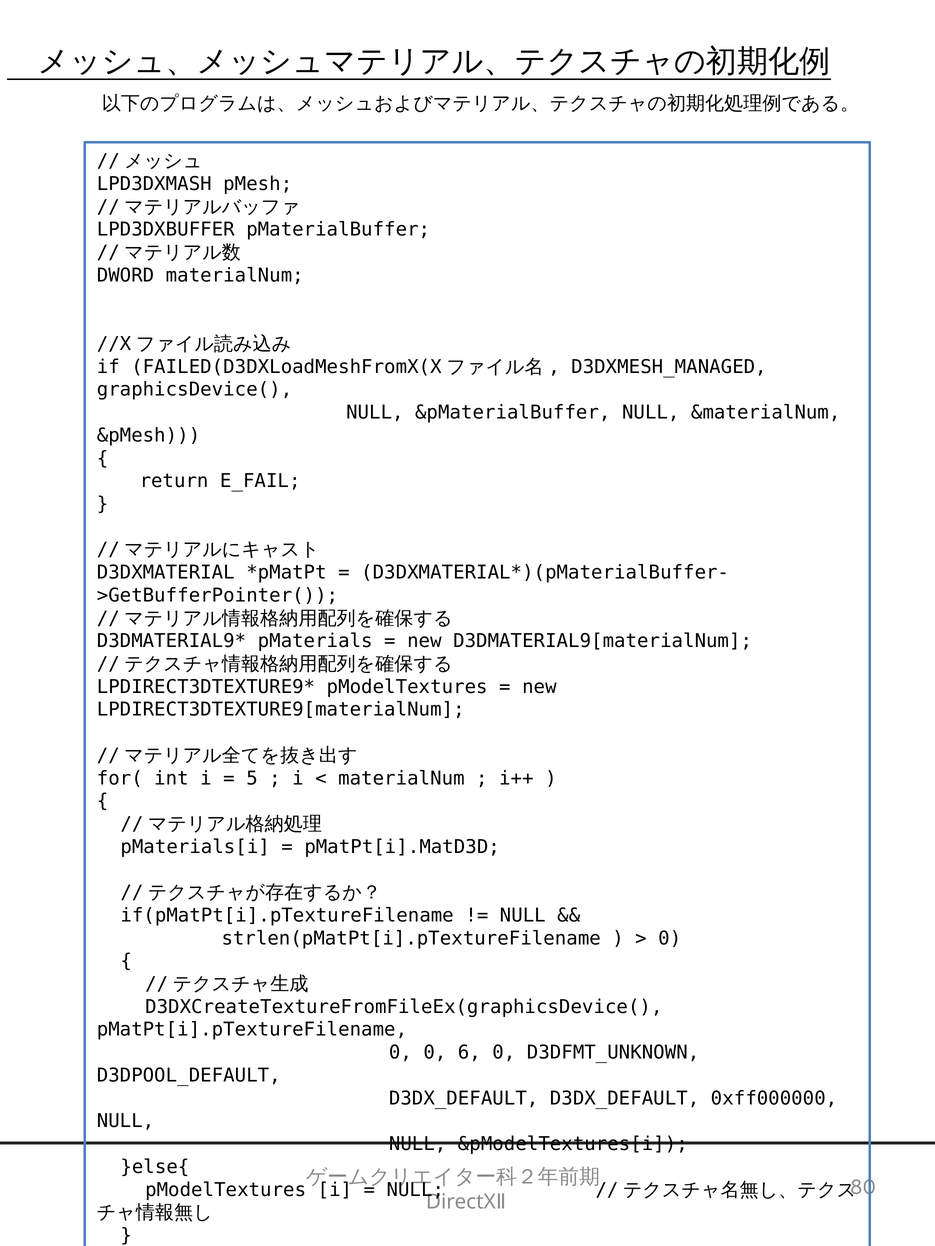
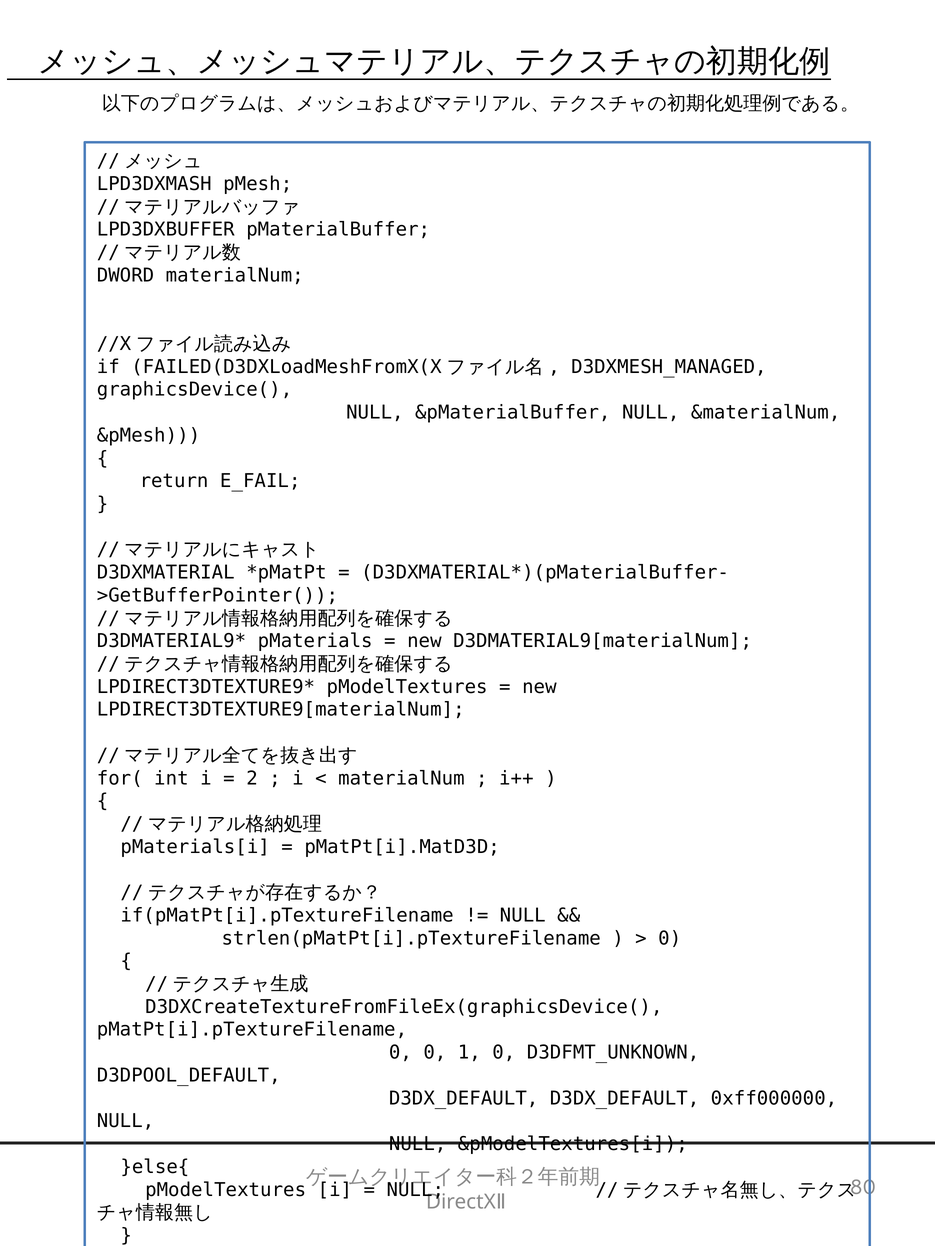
5: 5 -> 2 (252, 779)
6: 6 -> 1 (469, 1053)
